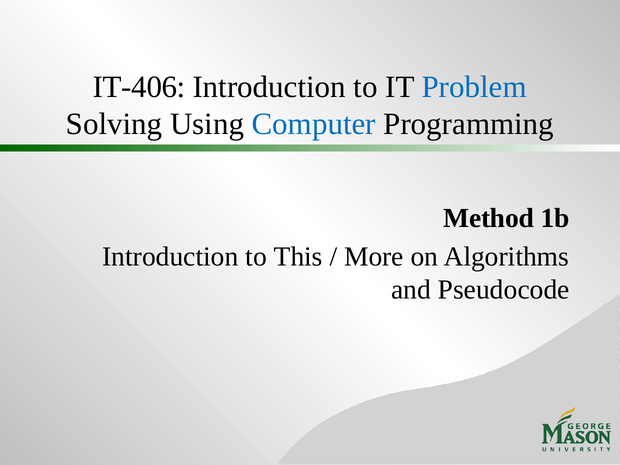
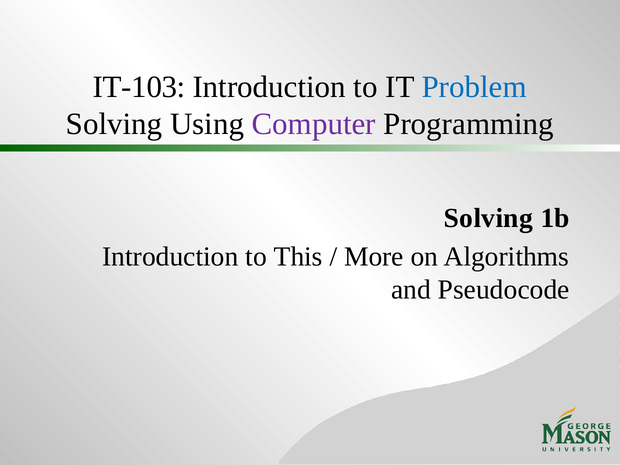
IT-406: IT-406 -> IT-103 (139, 87)
Computer colour: blue -> purple (314, 124)
Method: Method -> Solving (488, 218)
